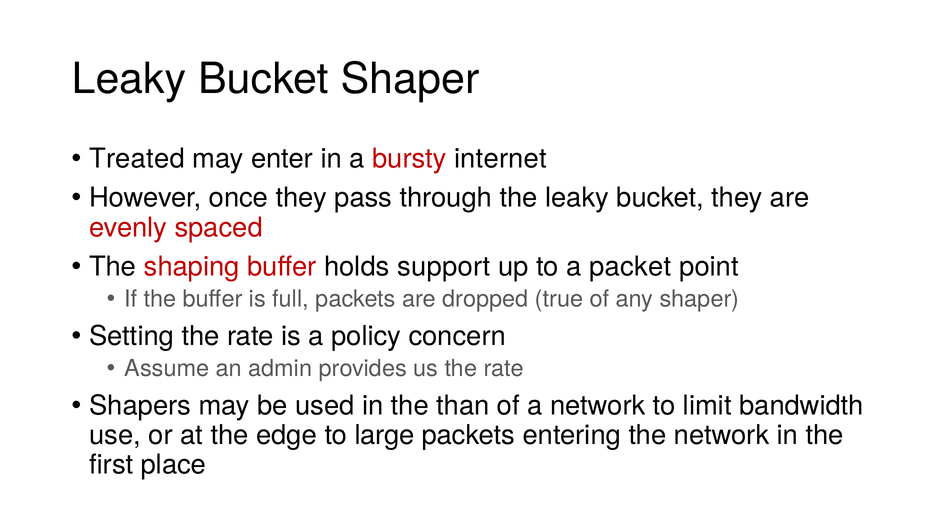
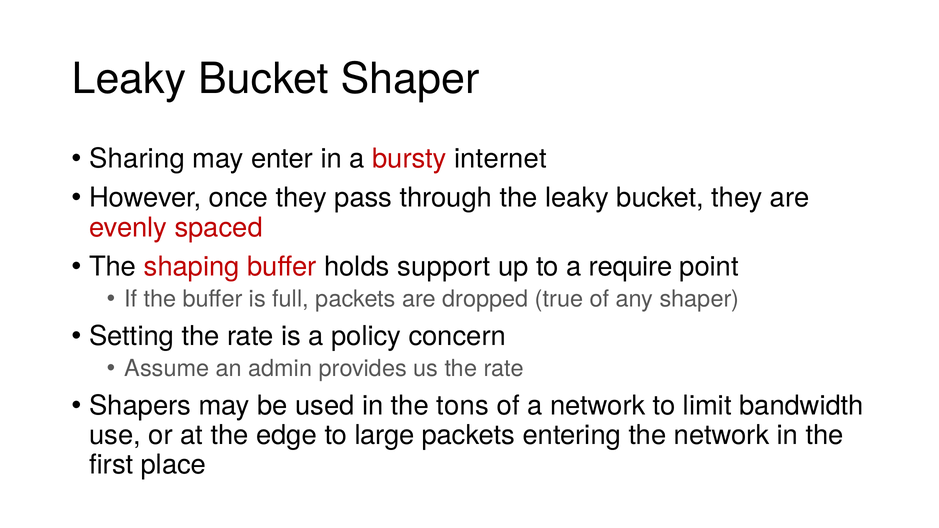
Treated: Treated -> Sharing (137, 159)
packet: packet -> require (631, 267)
than: than -> tons (463, 406)
